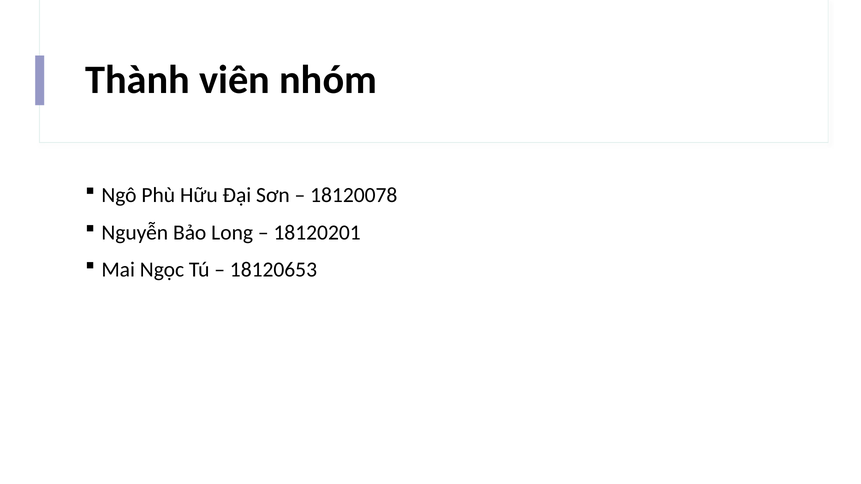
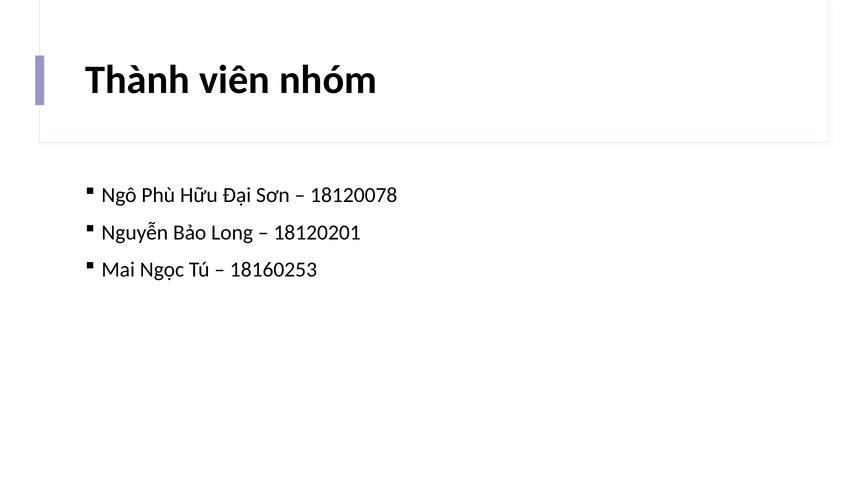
18120653: 18120653 -> 18160253 (273, 270)
